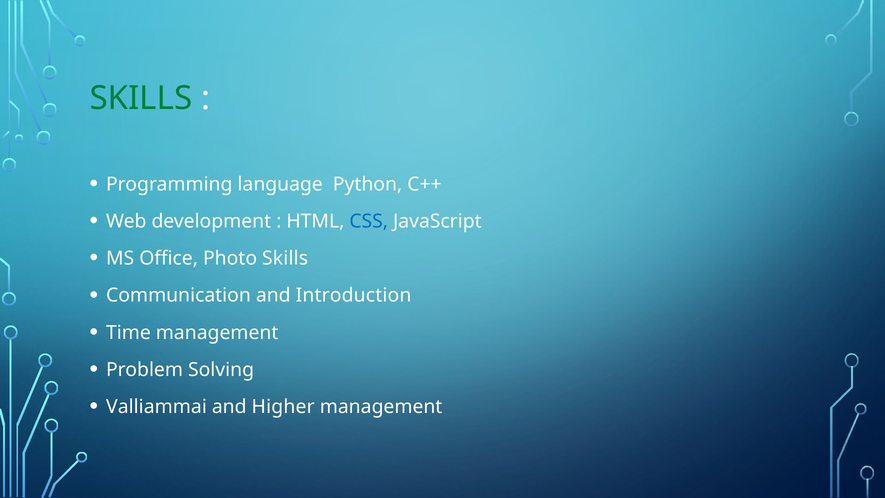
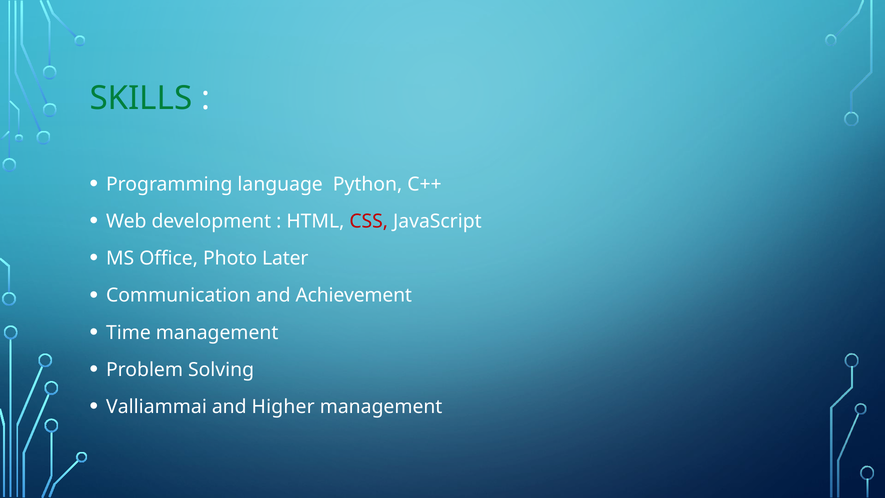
CSS colour: blue -> red (369, 221)
Photo Skills: Skills -> Later (285, 258)
Introduction: Introduction -> Achievement (354, 295)
